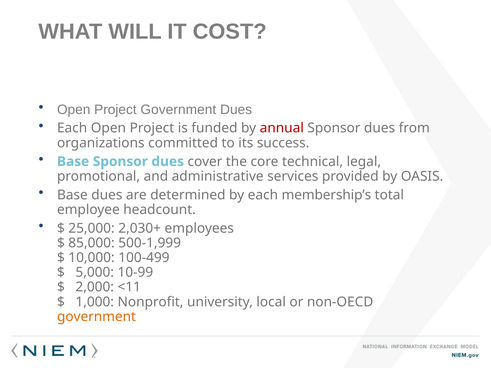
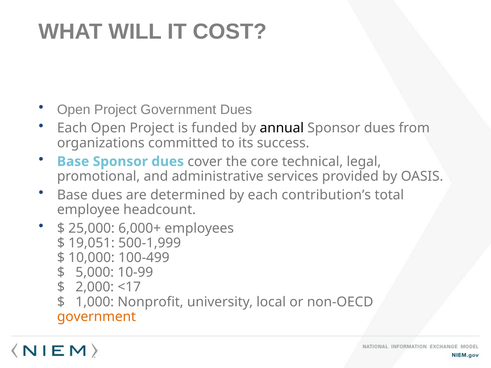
annual colour: red -> black (282, 128)
membership’s: membership’s -> contribution’s (326, 195)
2,030+: 2,030+ -> 6,000+ (140, 228)
85,000: 85,000 -> 19,051 (92, 243)
<11: <11 -> <17 (129, 287)
